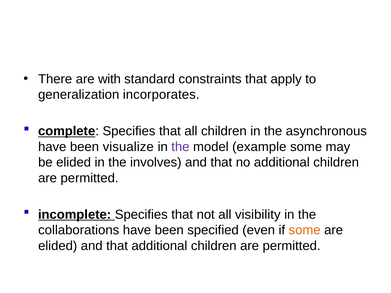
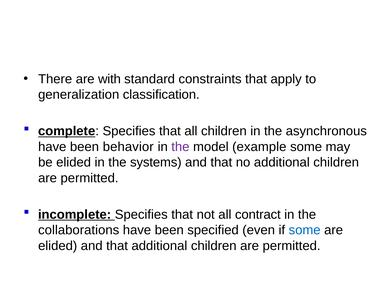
incorporates: incorporates -> classification (161, 95)
visualize: visualize -> behavior (128, 147)
involves: involves -> systems (156, 163)
visibility: visibility -> contract (258, 215)
some colour: orange -> blue (305, 230)
